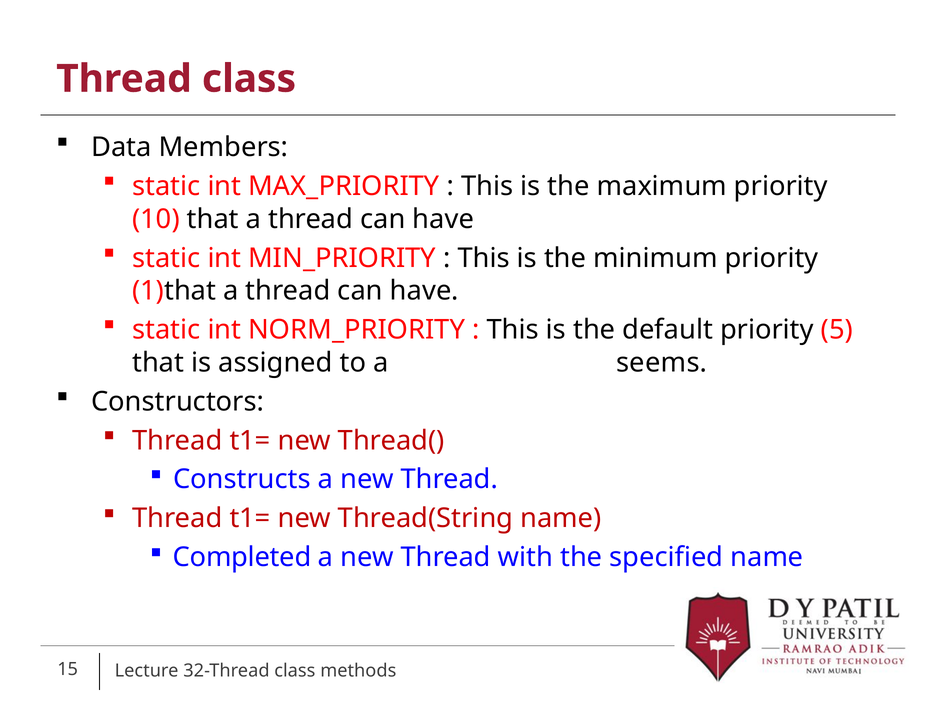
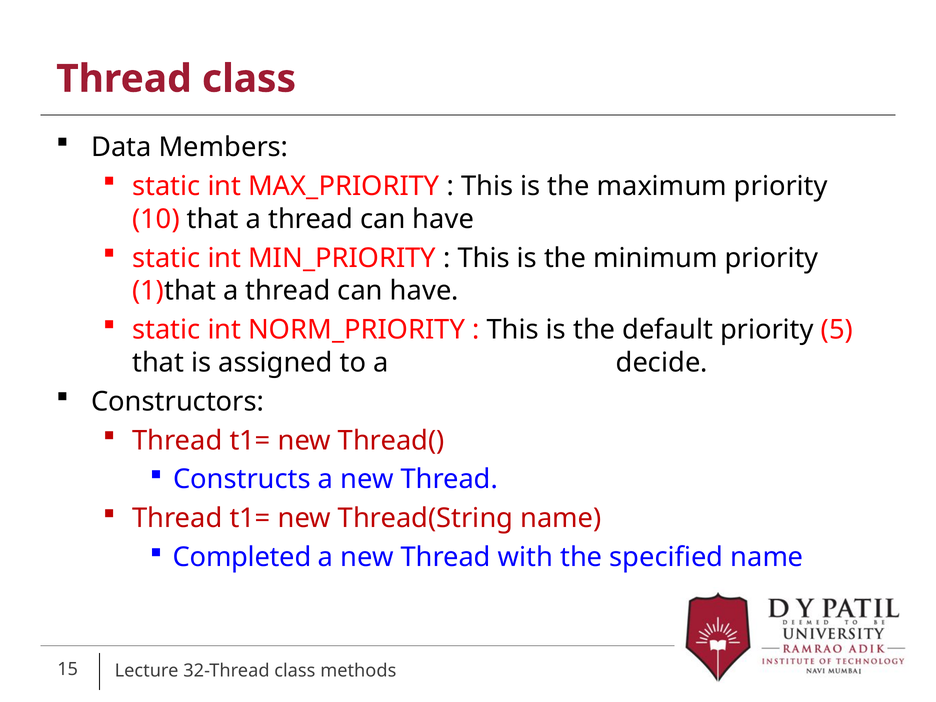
seems: seems -> decide (662, 363)
